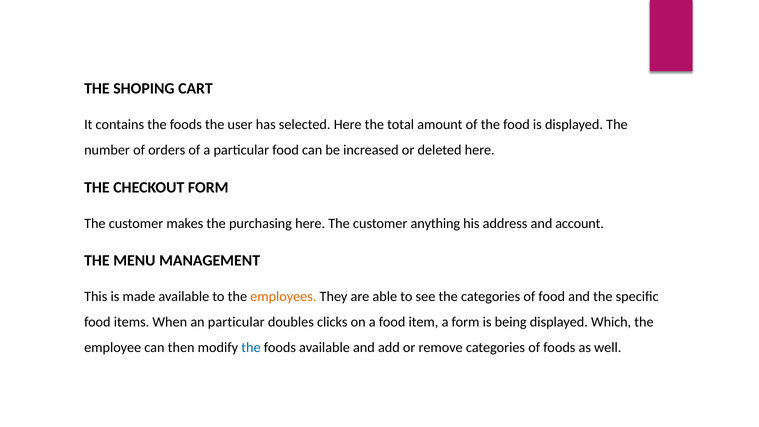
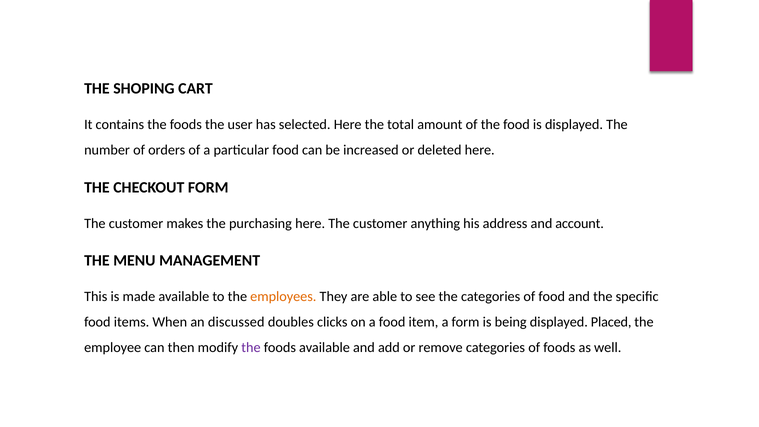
an particular: particular -> discussed (236, 322)
Which: Which -> Placed (611, 322)
the colour: blue -> purple (251, 348)
